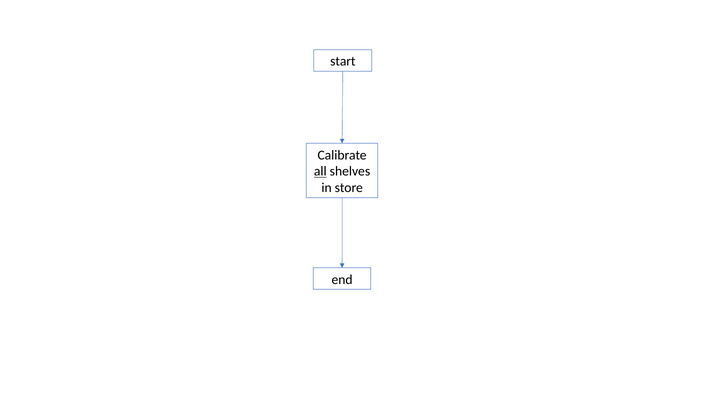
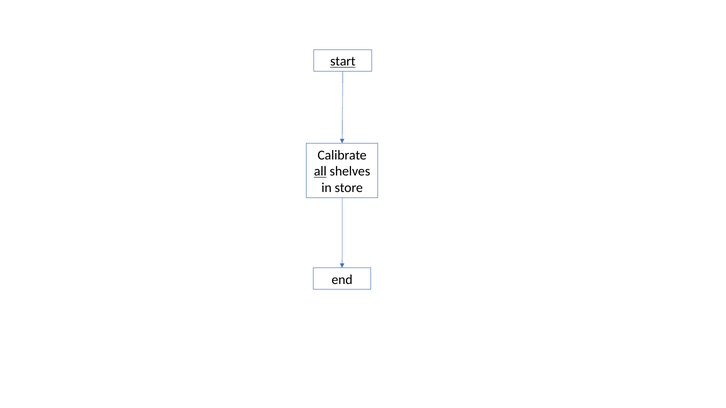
start underline: none -> present (343, 61)
